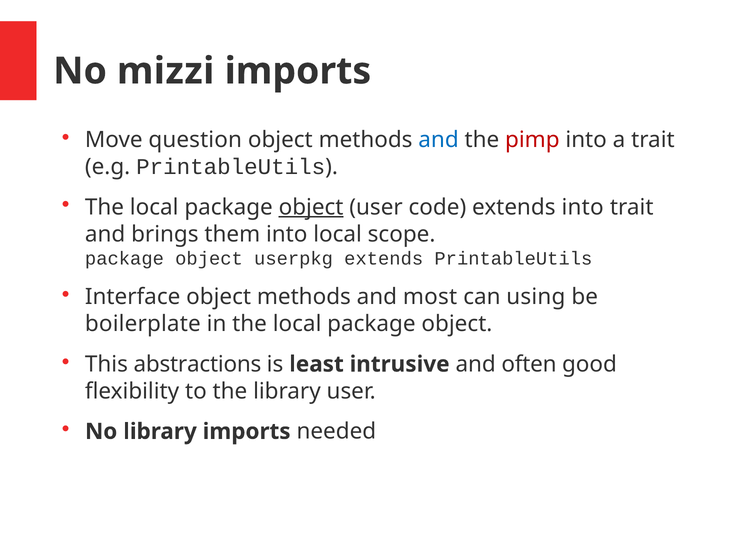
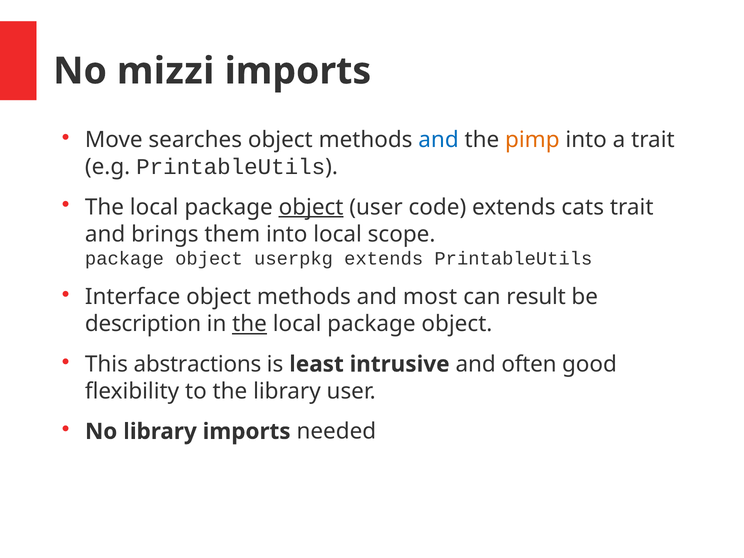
question: question -> searches (195, 140)
pimp colour: red -> orange (532, 140)
extends into: into -> cats (583, 207)
using: using -> result (536, 297)
boilerplate: boilerplate -> description (143, 324)
the underline: none -> present (250, 324)
